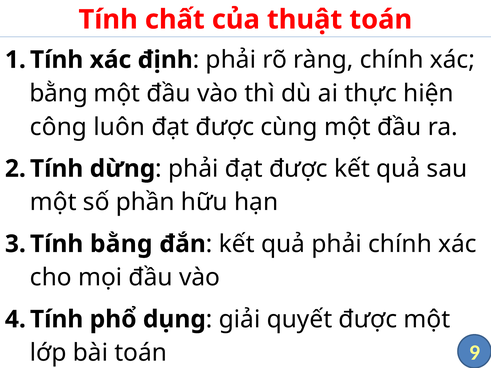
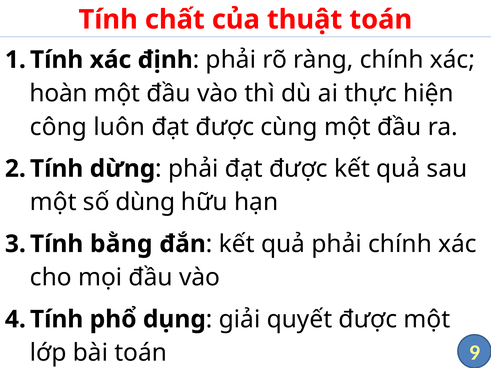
bằng: bằng -> hoàn (59, 93)
phần: phần -> dùng (145, 202)
